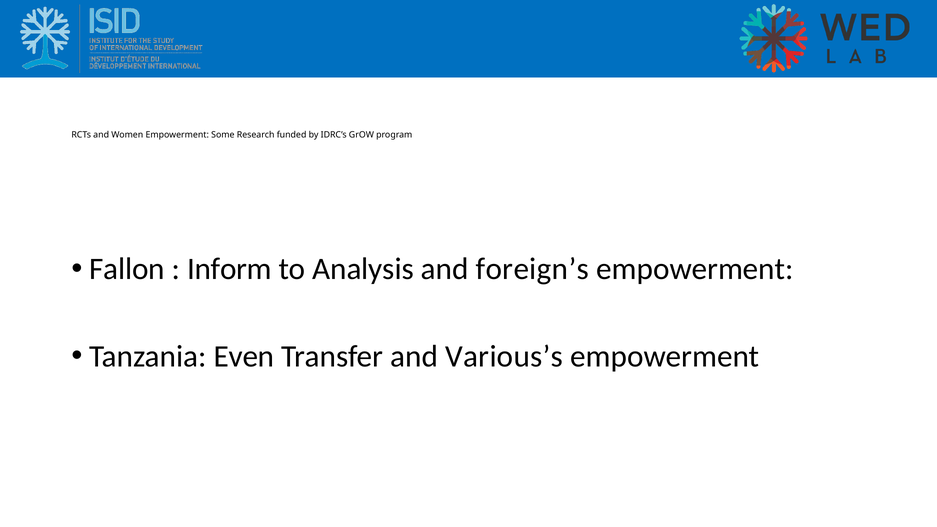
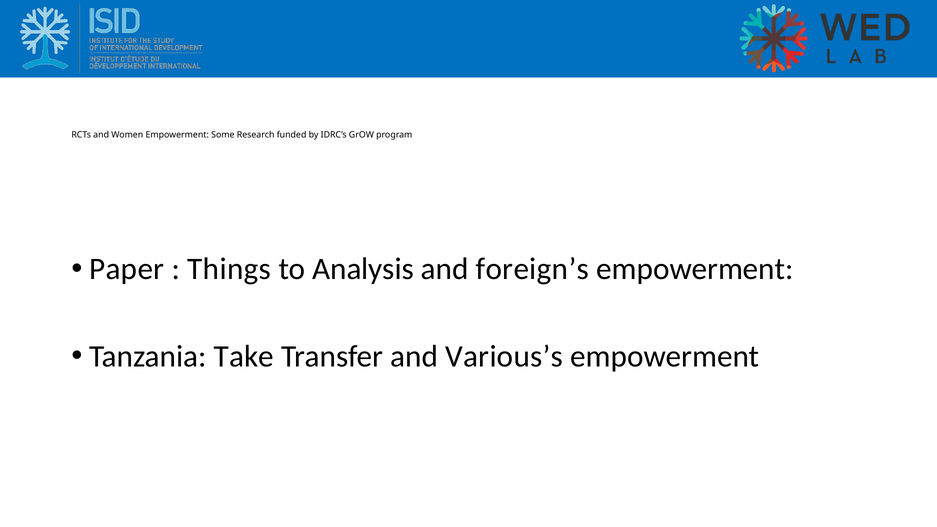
Fallon: Fallon -> Paper (127, 269)
Inform: Inform -> Things (229, 269)
Even: Even -> Take (244, 356)
